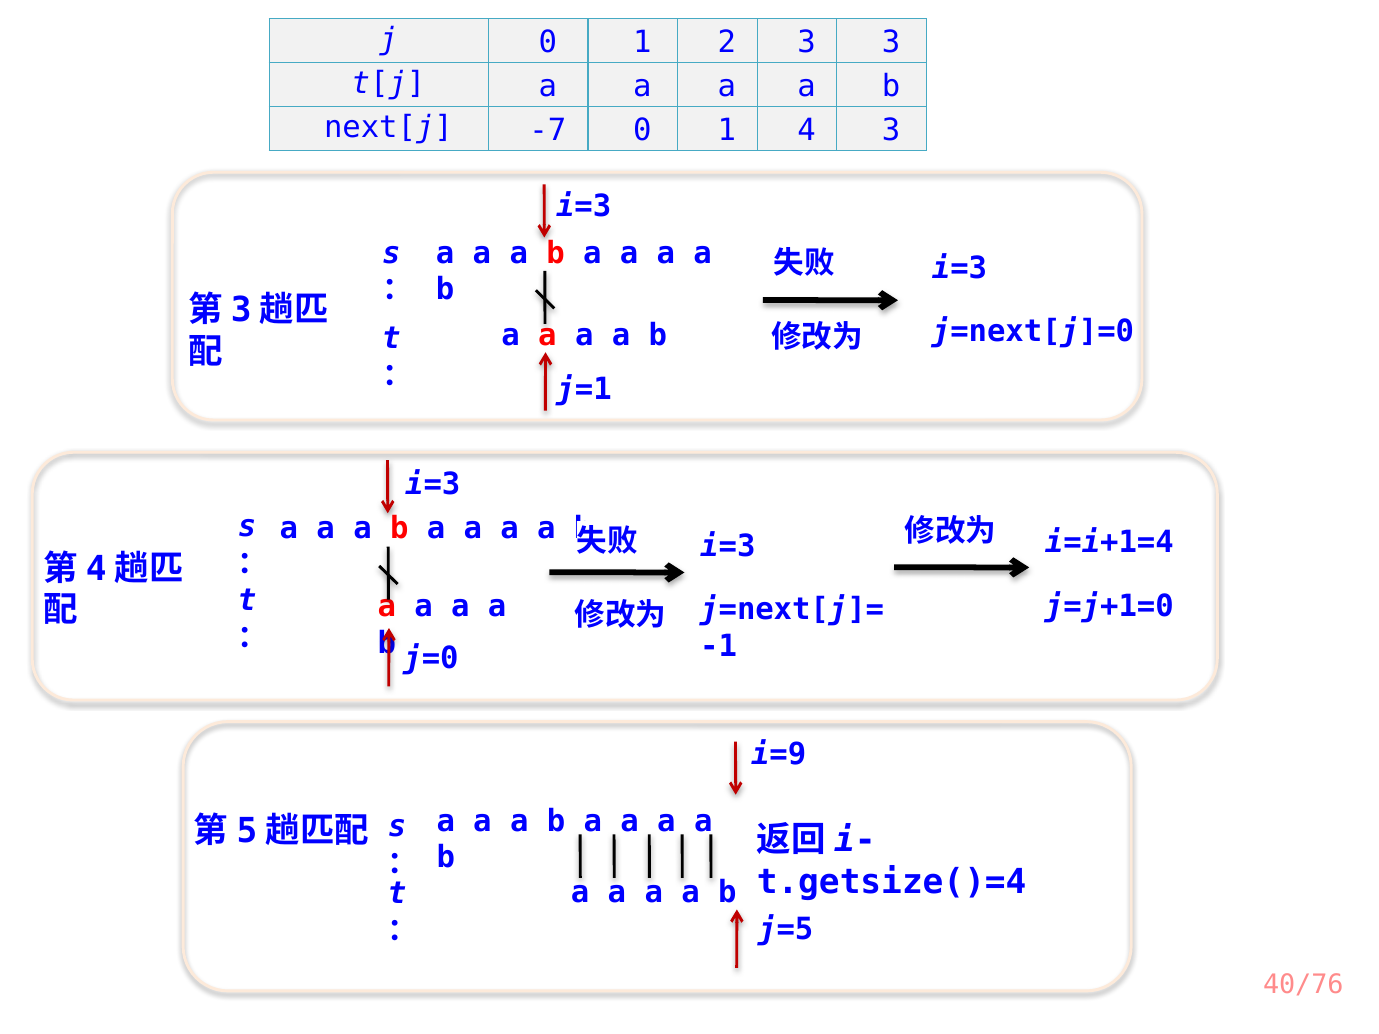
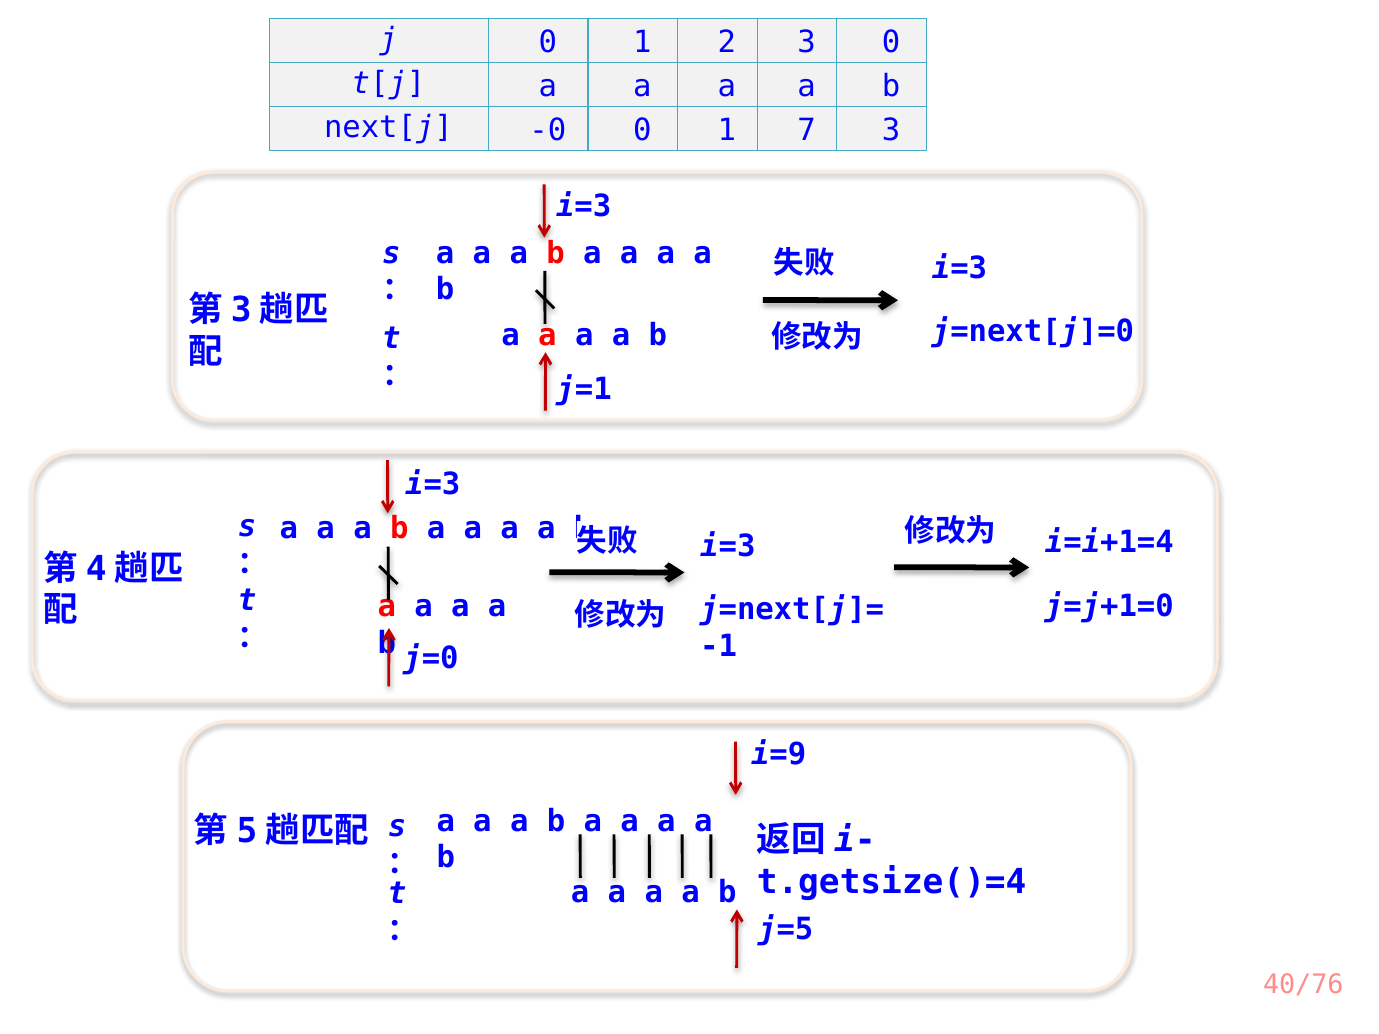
3 3: 3 -> 0 (891, 43)
-7: -7 -> -0 (548, 131)
4: 4 -> 7 (807, 131)
